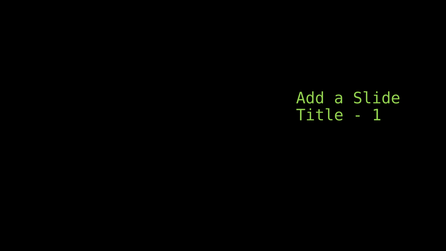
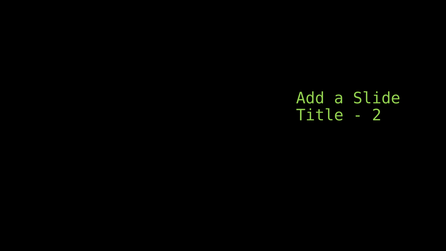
1: 1 -> 2 (377, 115)
